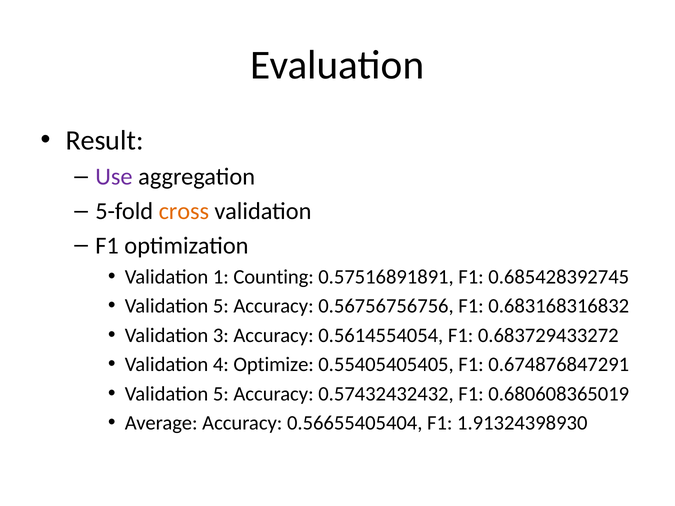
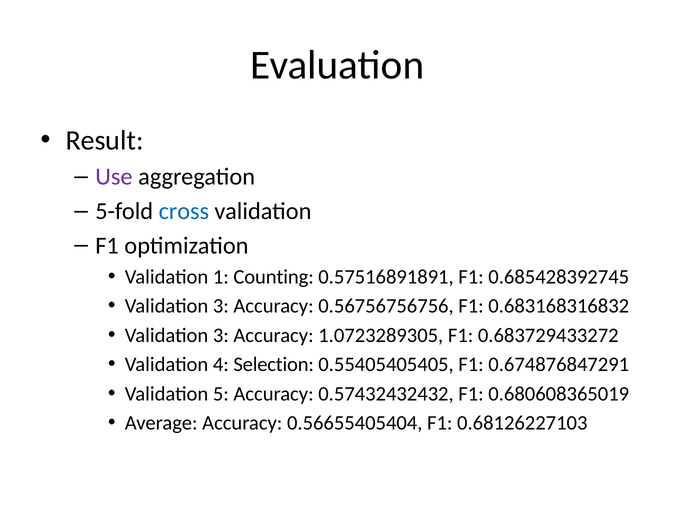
cross colour: orange -> blue (184, 211)
5: 5 -> 3 (221, 306)
0.5614554054: 0.5614554054 -> 1.0723289305 (381, 336)
Optimize: Optimize -> Selection (274, 365)
1.91324398930: 1.91324398930 -> 0.68126227103 (522, 423)
